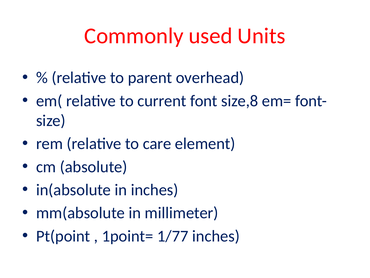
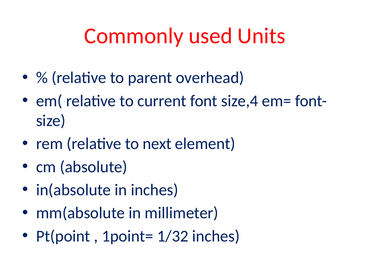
size,8: size,8 -> size,4 (240, 101)
care: care -> next (157, 143)
1/77: 1/77 -> 1/32 (173, 236)
